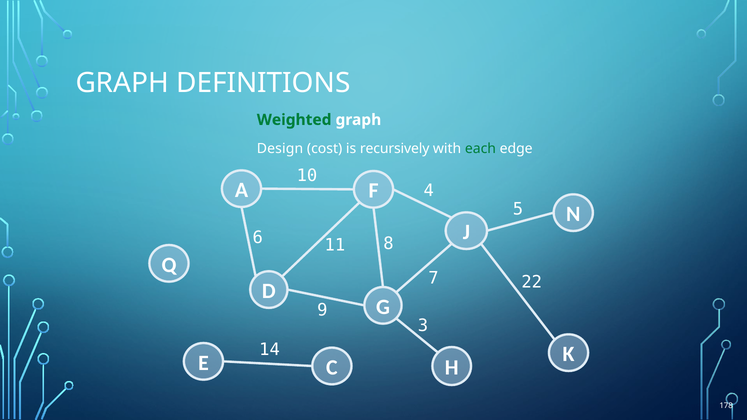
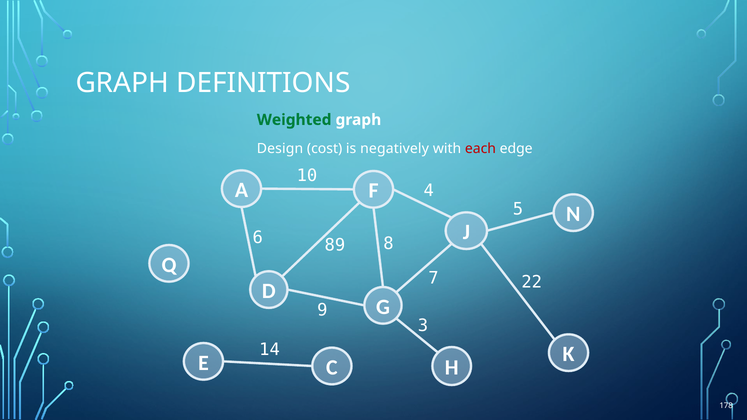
recursively: recursively -> negatively (395, 149)
each colour: green -> red (480, 149)
11: 11 -> 89 (335, 245)
